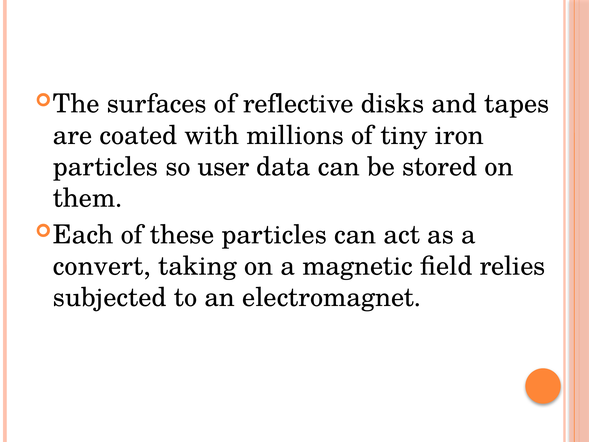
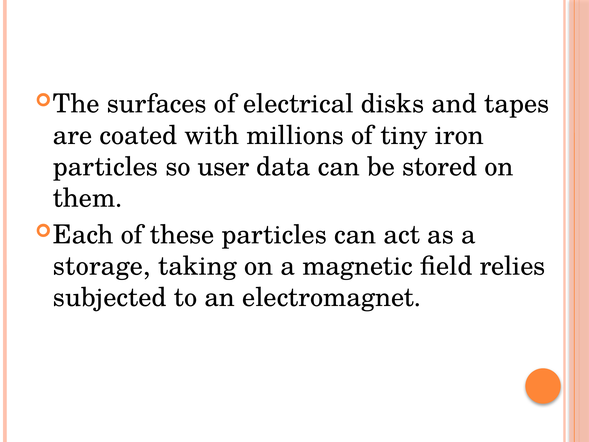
reflective: reflective -> electrical (298, 104)
convert: convert -> storage (102, 266)
